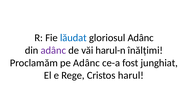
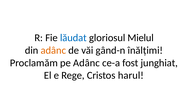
gloriosul Adânc: Adânc -> Mielul (141, 38)
adânc colour: purple -> orange (53, 50)
harul-n: harul-n -> gând-n (111, 50)
